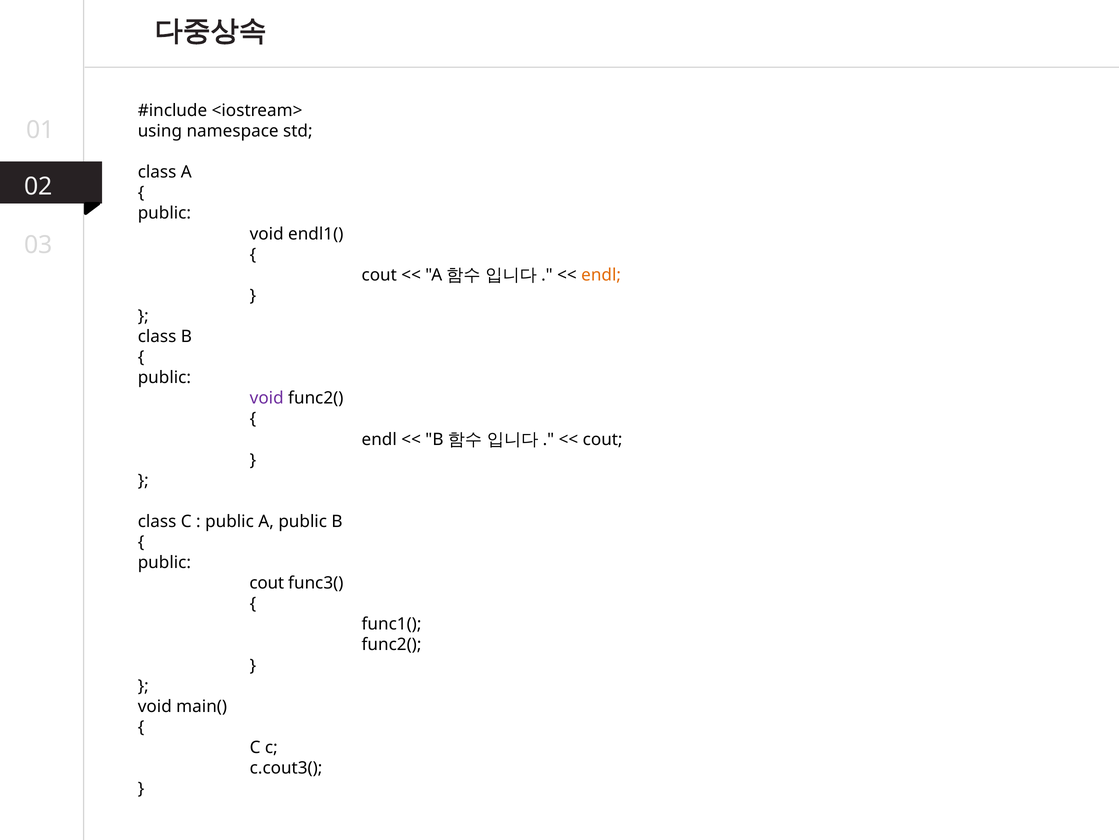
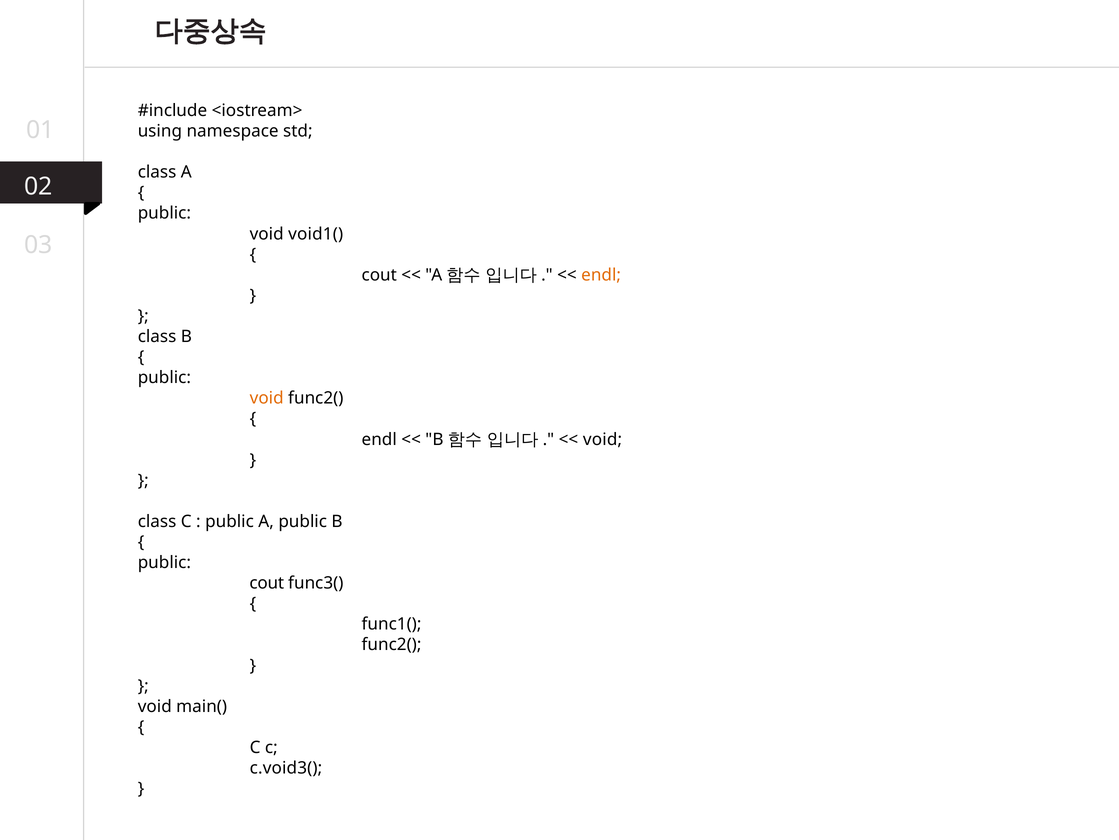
endl1(: endl1( -> void1( (316, 234)
void colour: purple -> orange (267, 398)
cout: cout -> void (603, 439)
c.cout3(: c.cout3( -> c.void3( (286, 767)
